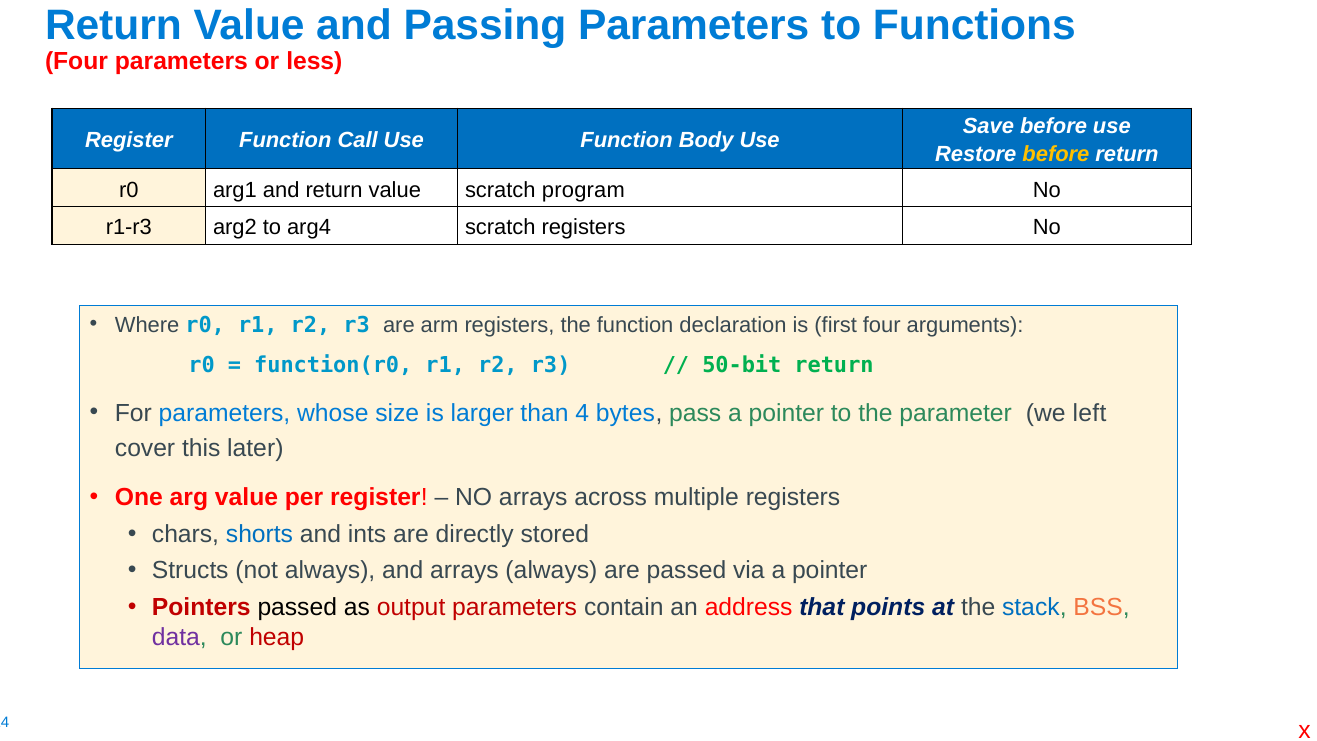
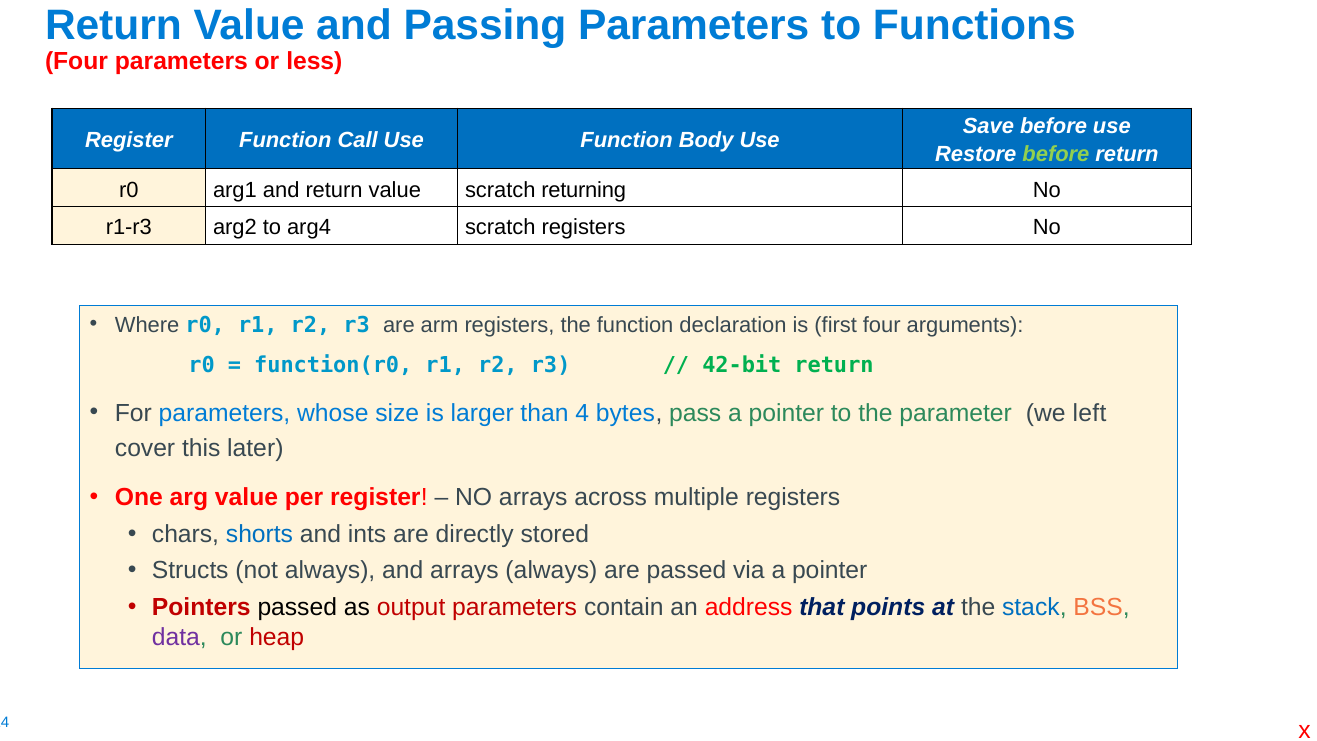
before colour: yellow -> light green (1056, 155)
program: program -> returning (584, 190)
50-bit: 50-bit -> 42-bit (742, 365)
